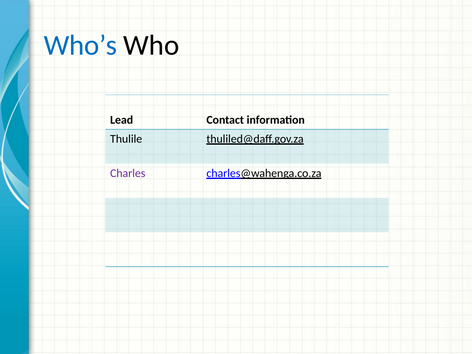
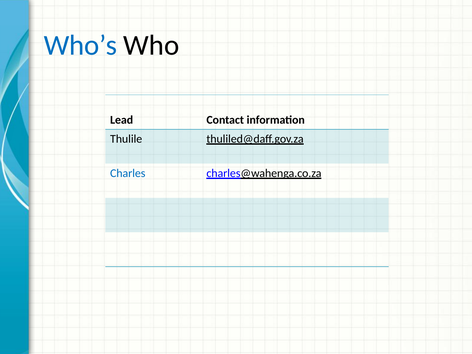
Charles colour: purple -> blue (128, 173)
